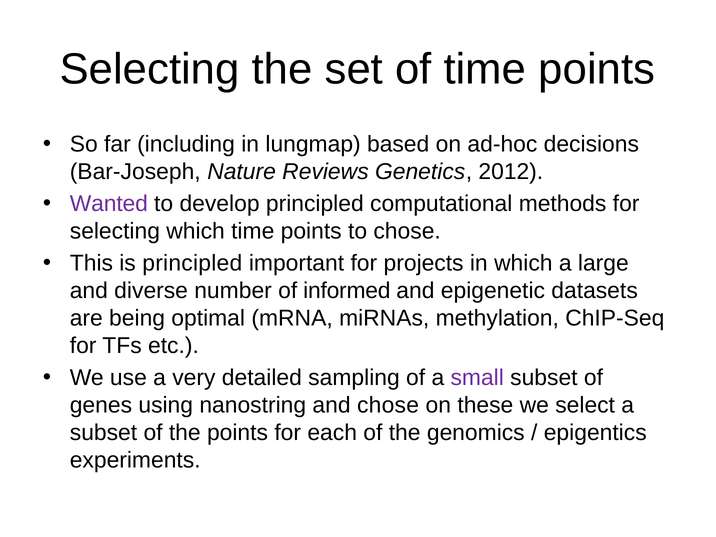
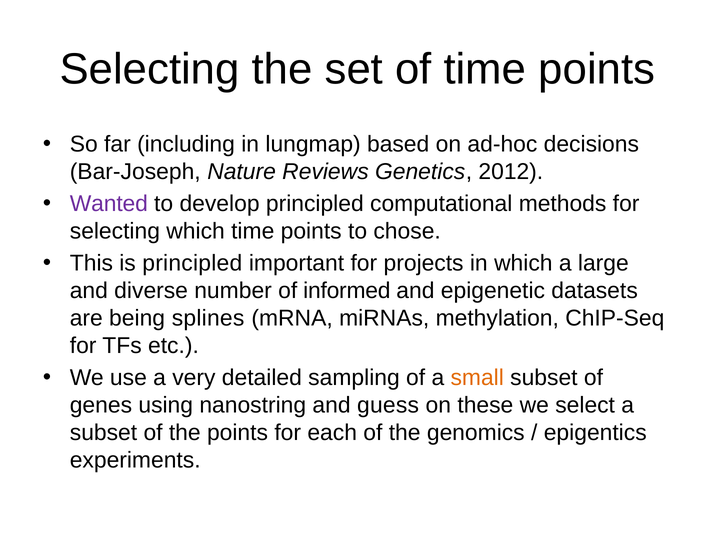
optimal: optimal -> splines (208, 318)
small colour: purple -> orange (477, 378)
and chose: chose -> guess (388, 405)
